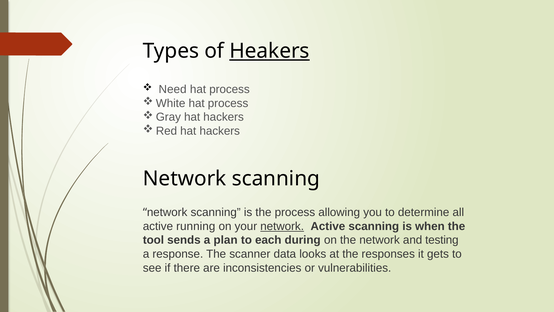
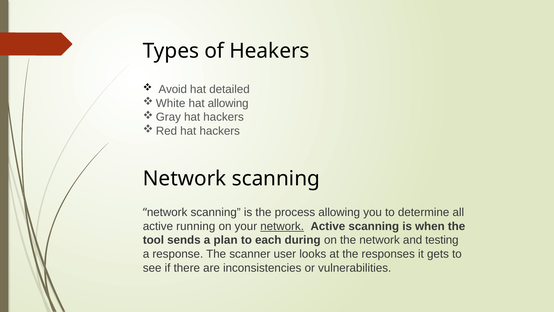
Heakers underline: present -> none (270, 51)
Need: Need -> Avoid (173, 89)
process: process -> detailed (229, 89)
process: process -> allowing (228, 103)
data: data -> user (285, 254)
